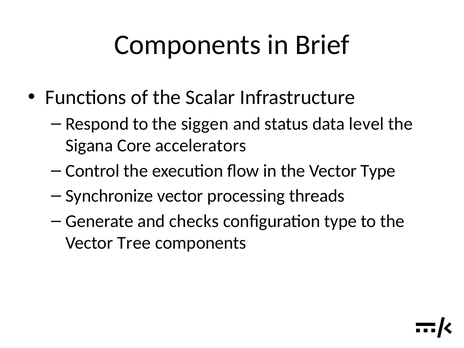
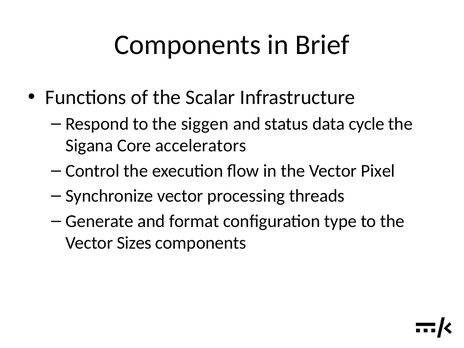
level: level -> cycle (367, 124)
Vector Type: Type -> Pixel (378, 171)
checks: checks -> format (194, 221)
Tree: Tree -> Sizes (134, 243)
